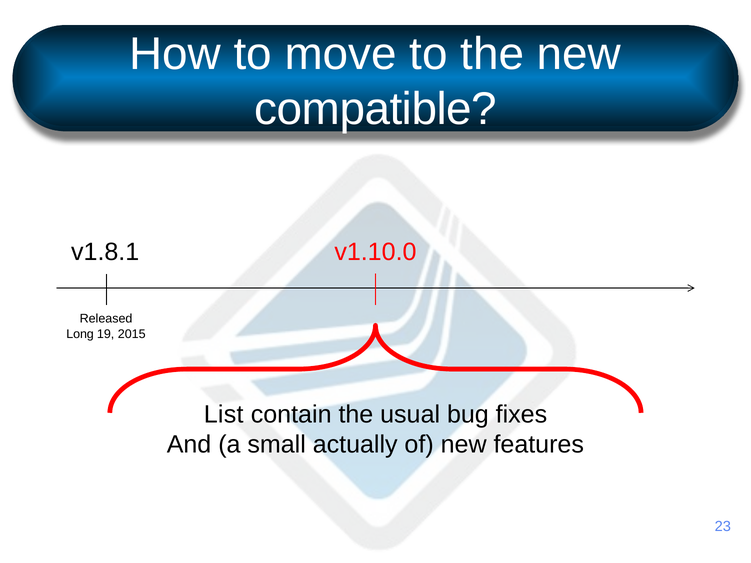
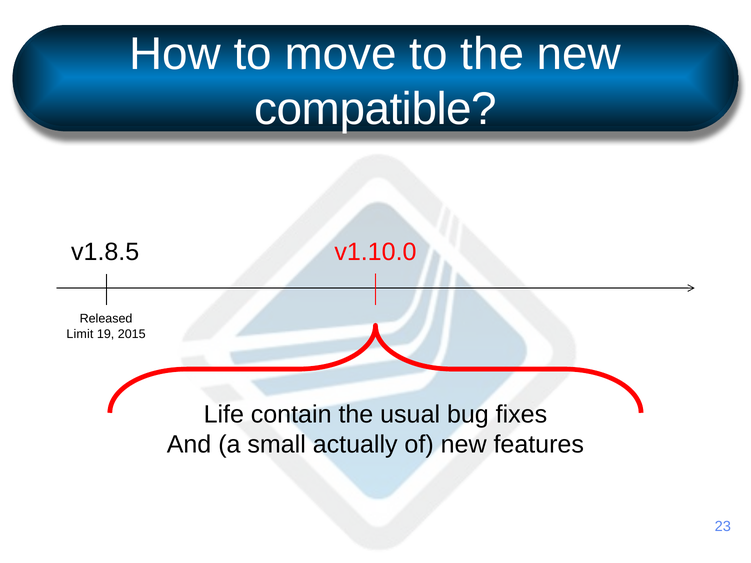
v1.8.1: v1.8.1 -> v1.8.5 (105, 252)
Long: Long -> Limit (80, 334)
List: List -> Life (224, 415)
